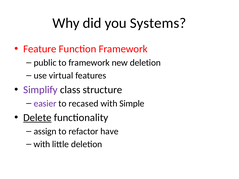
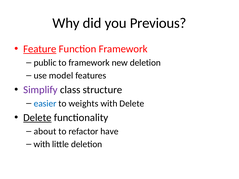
Systems: Systems -> Previous (158, 23)
Feature underline: none -> present (40, 49)
virtual: virtual -> model (61, 76)
easier colour: purple -> blue (45, 104)
recased: recased -> weights (83, 104)
with Simple: Simple -> Delete (132, 104)
assign: assign -> about (45, 131)
